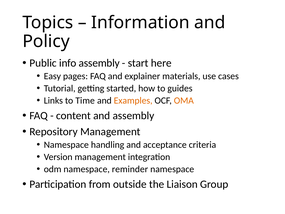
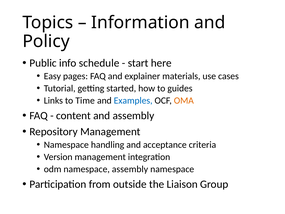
info assembly: assembly -> schedule (99, 63)
Examples colour: orange -> blue (133, 100)
namespace reminder: reminder -> assembly (130, 169)
